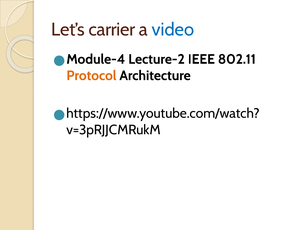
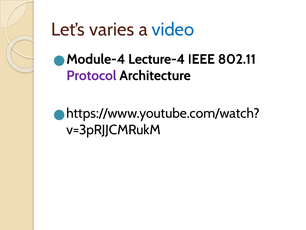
carrier: carrier -> varies (112, 30)
Lecture-2: Lecture-2 -> Lecture-4 (157, 59)
Protocol colour: orange -> purple (91, 75)
